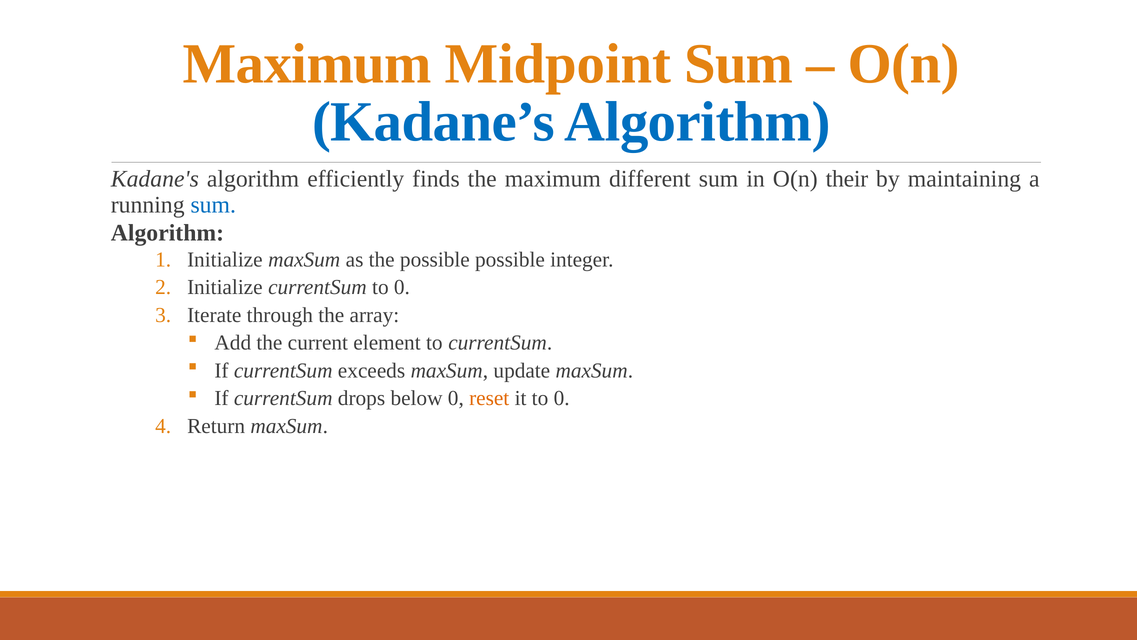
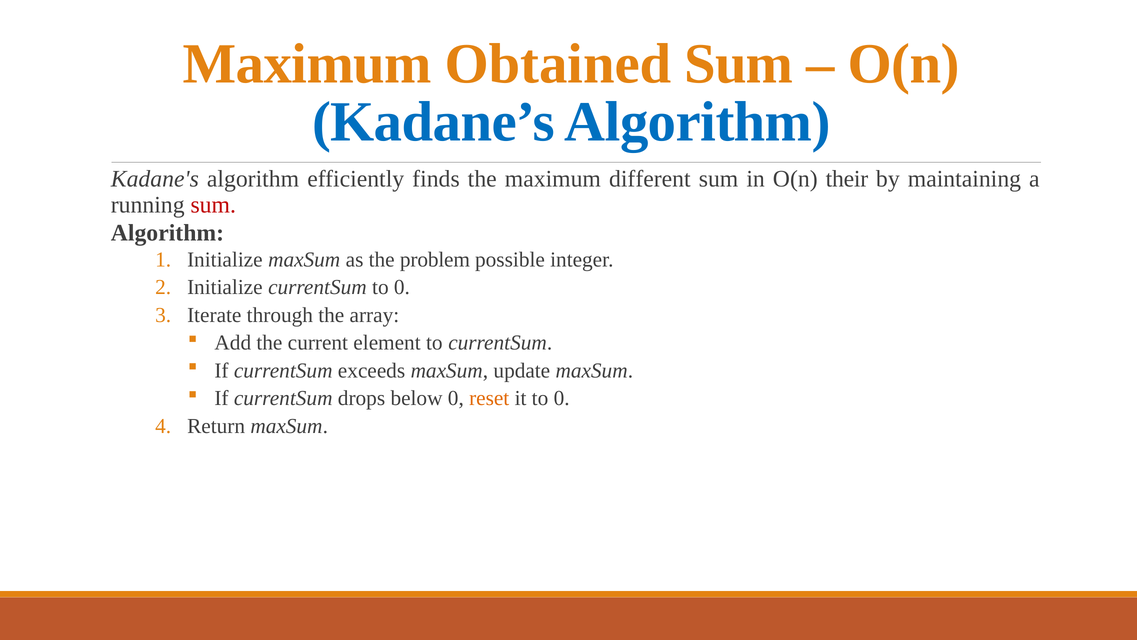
Midpoint: Midpoint -> Obtained (558, 64)
sum colour: blue -> red (213, 205)
the possible: possible -> problem (435, 259)
